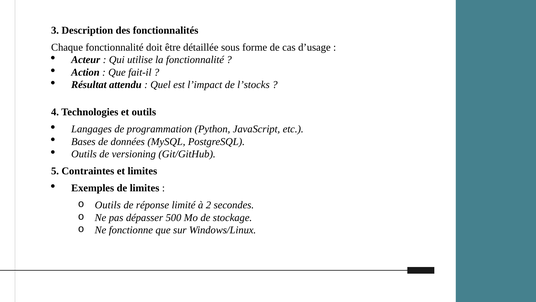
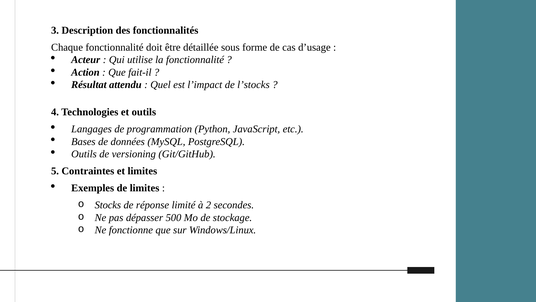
Outils: Outils -> Stocks (108, 205)
